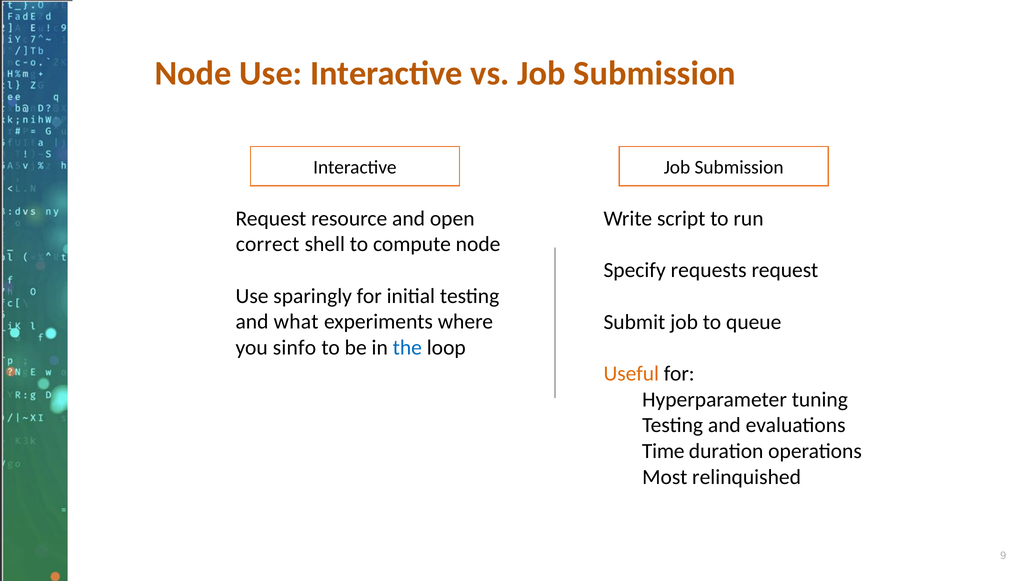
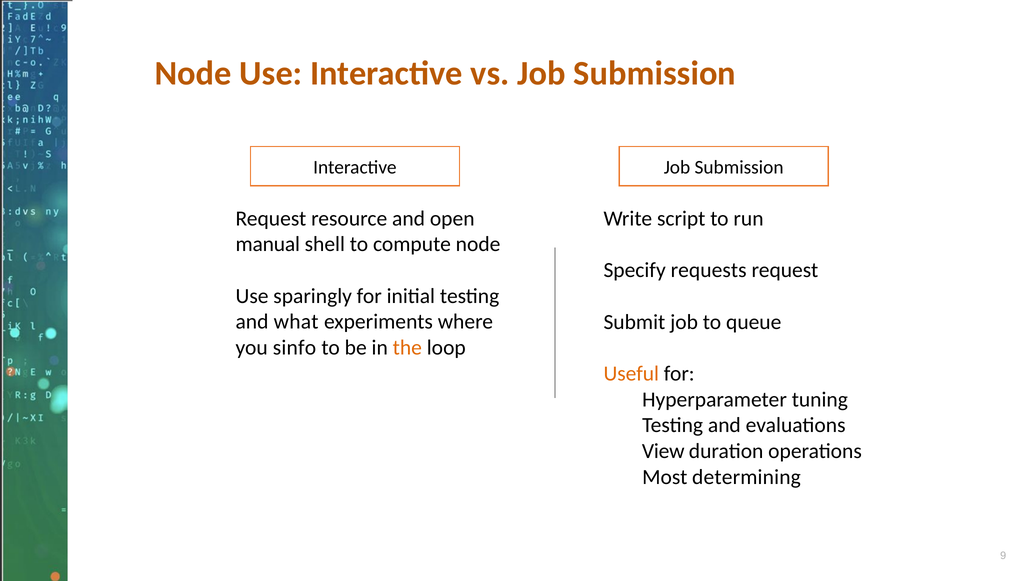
correct: correct -> manual (268, 244)
the colour: blue -> orange (407, 347)
Time: Time -> View (663, 451)
relinquished: relinquished -> determining (746, 477)
